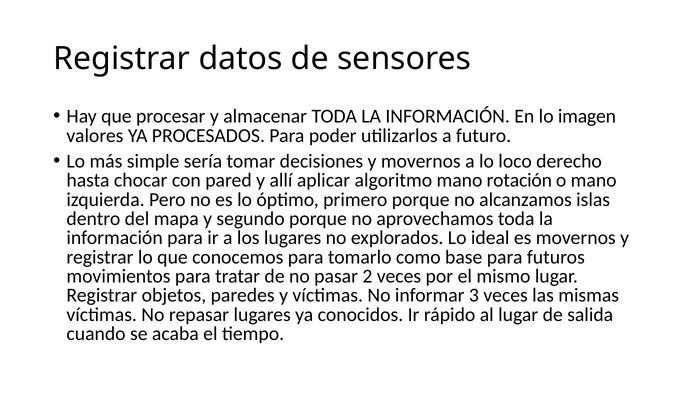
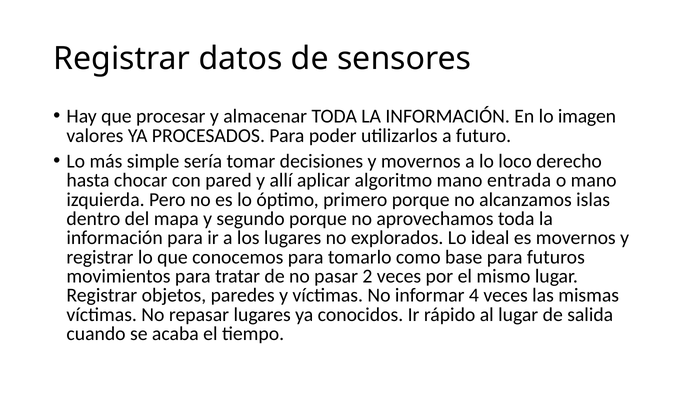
rotación: rotación -> entrada (519, 180)
3: 3 -> 4 (474, 295)
